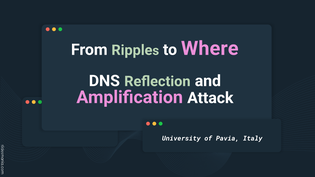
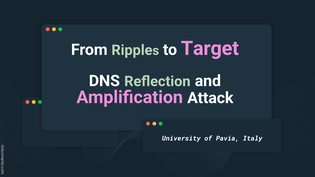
Where: Where -> Target (210, 48)
